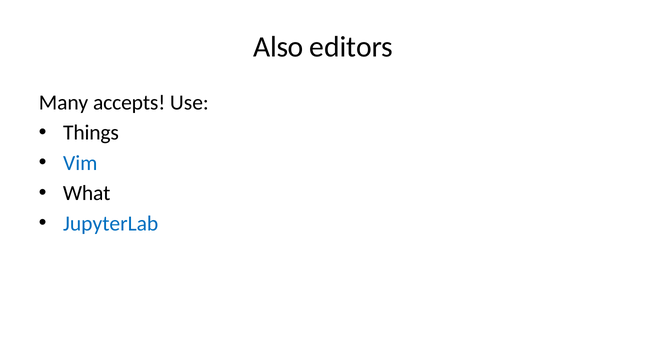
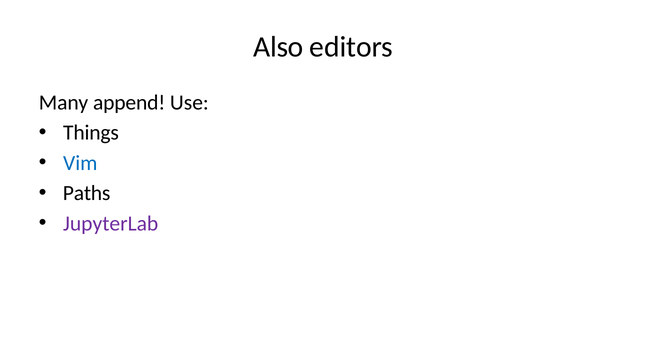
accepts: accepts -> append (129, 103)
What: What -> Paths (87, 193)
JupyterLab colour: blue -> purple (111, 223)
